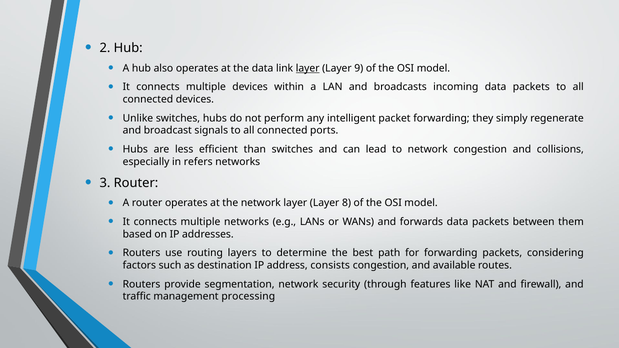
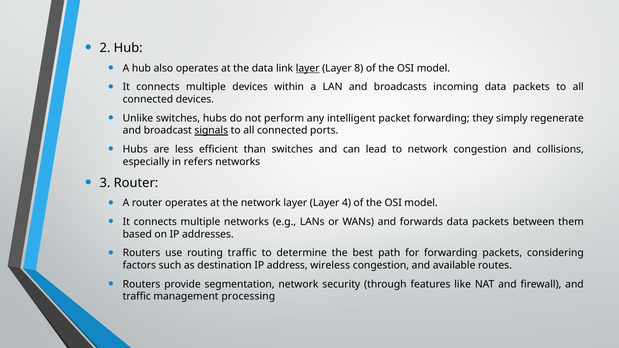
9: 9 -> 8 (359, 68)
signals underline: none -> present (211, 131)
8: 8 -> 4 (347, 203)
routing layers: layers -> traffic (242, 253)
consists: consists -> wireless (330, 266)
